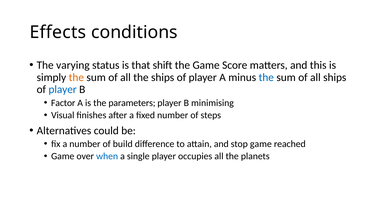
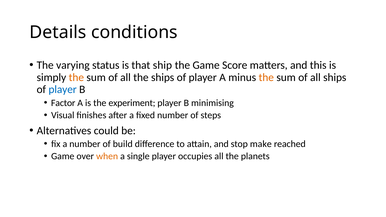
Effects: Effects -> Details (58, 32)
shift: shift -> ship (162, 65)
the colour: blue -> orange (266, 77)
parameters: parameters -> experiment (132, 103)
stop game: game -> make (261, 144)
when colour: blue -> orange (107, 156)
